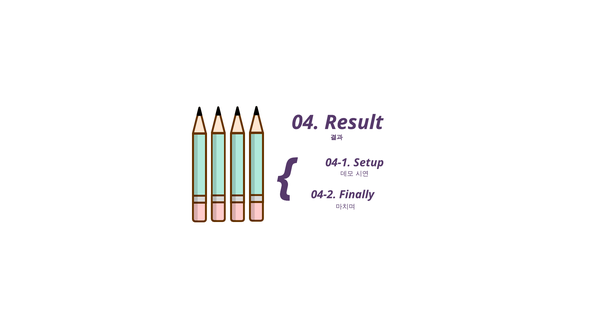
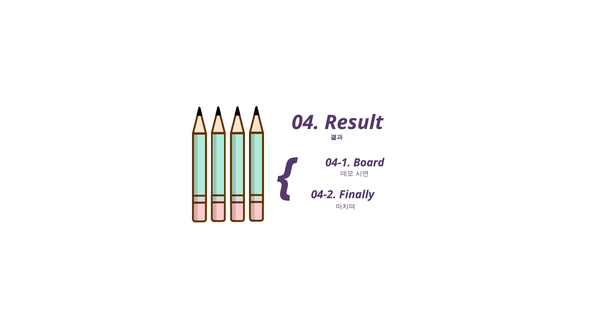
Setup: Setup -> Board (369, 163)
